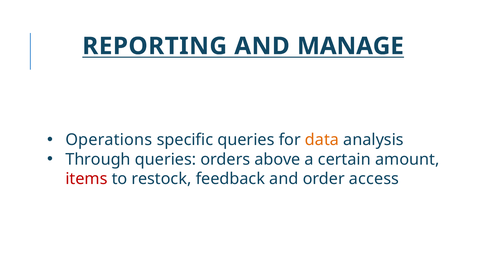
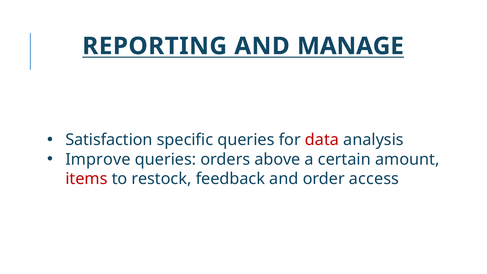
Operations: Operations -> Satisfaction (109, 140)
data colour: orange -> red (322, 140)
Through: Through -> Improve (98, 159)
